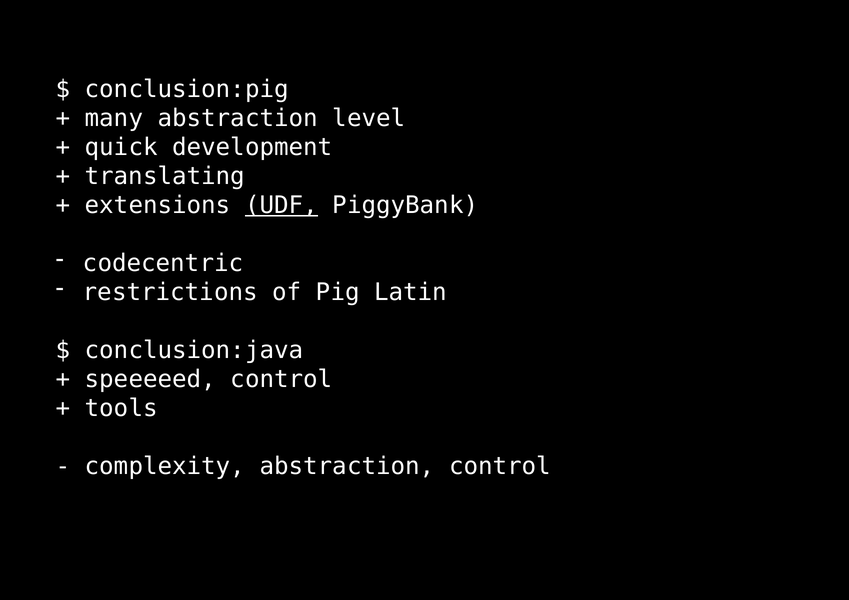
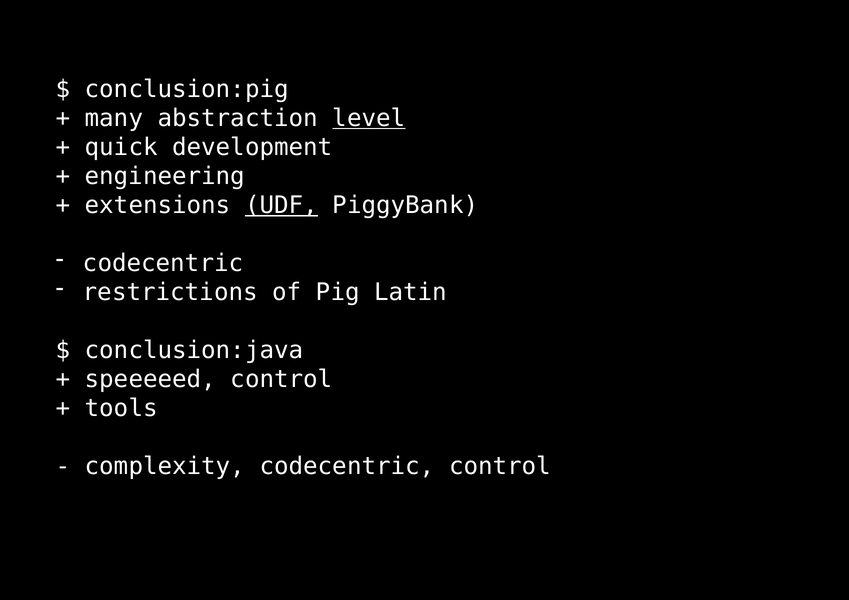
level underline: none -> present (369, 118)
translating: translating -> engineering (165, 176)
complexity abstraction: abstraction -> codecentric (347, 467)
